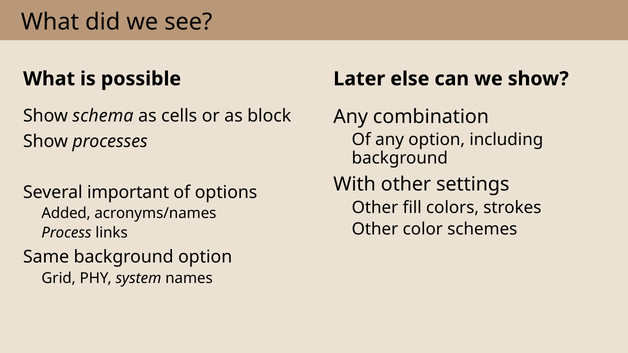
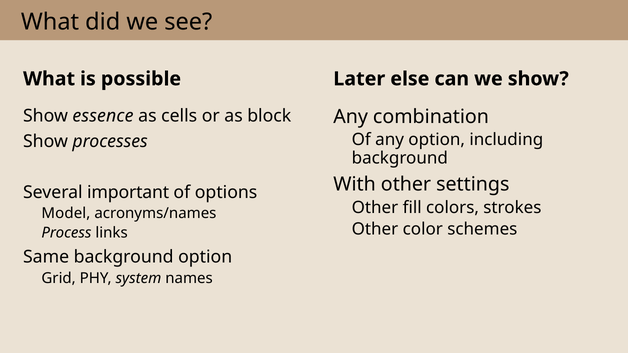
schema: schema -> essence (103, 116)
Added: Added -> Model (66, 214)
